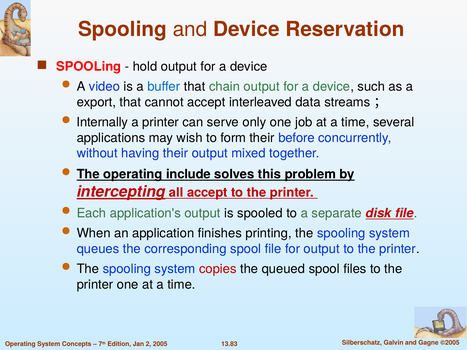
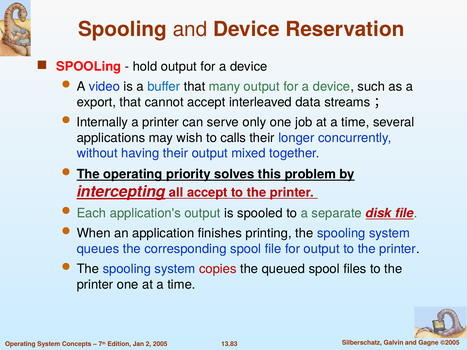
chain: chain -> many (225, 87)
form: form -> calls (233, 138)
before: before -> longer (296, 138)
include: include -> priority (188, 174)
